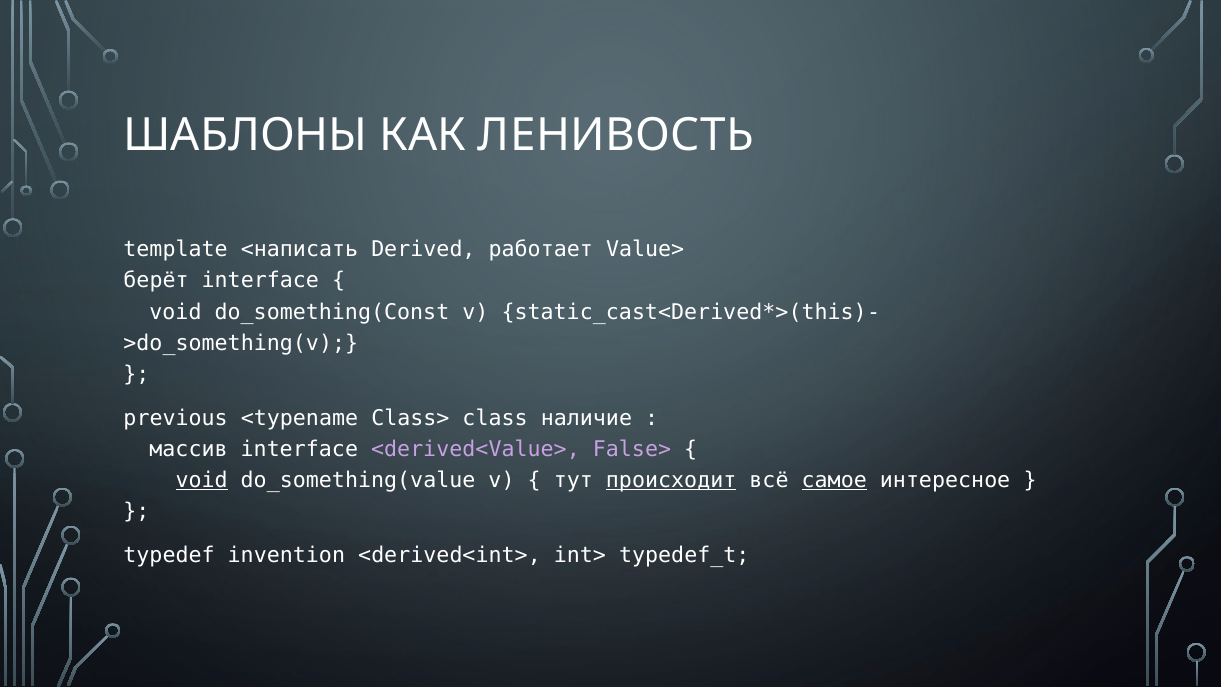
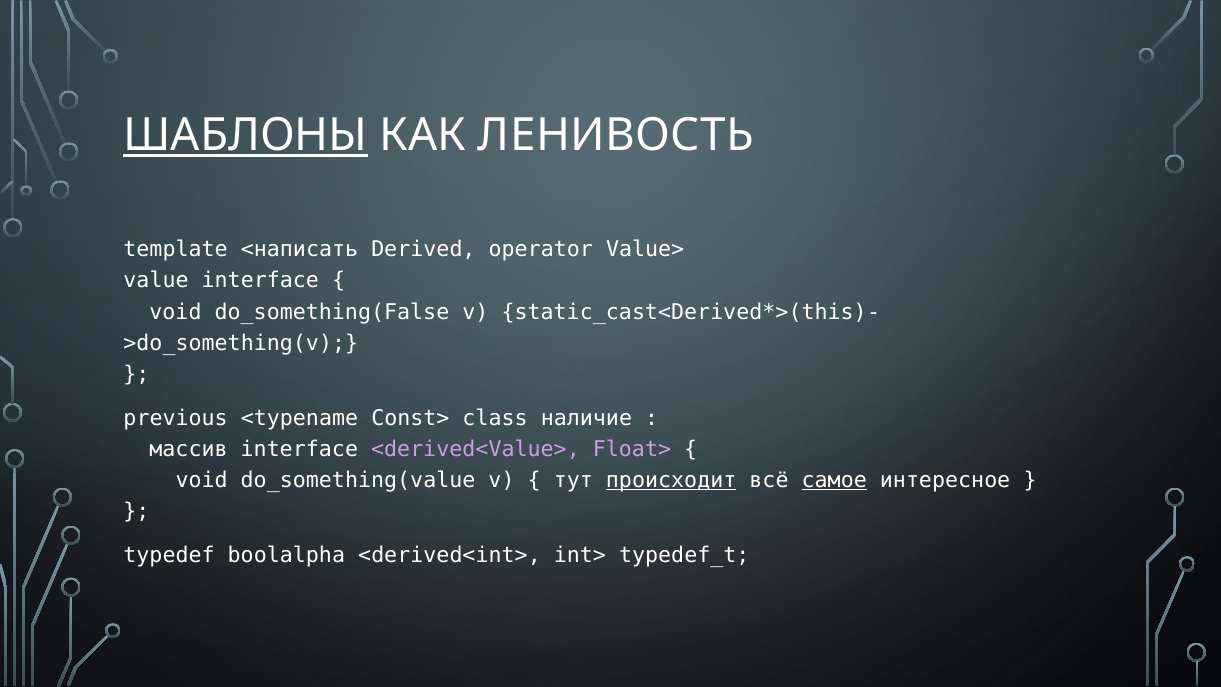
ШАБЛОНЫ underline: none -> present (246, 136)
работает: работает -> operator (541, 250)
берёт: берёт -> value (156, 281)
do_something(Const: do_something(Const -> do_something(False (332, 312)
Class>: Class> -> Const> (410, 418)
False>: False> -> Float> (632, 449)
void underline: present -> none (202, 480)
invention: invention -> boolalpha (286, 555)
